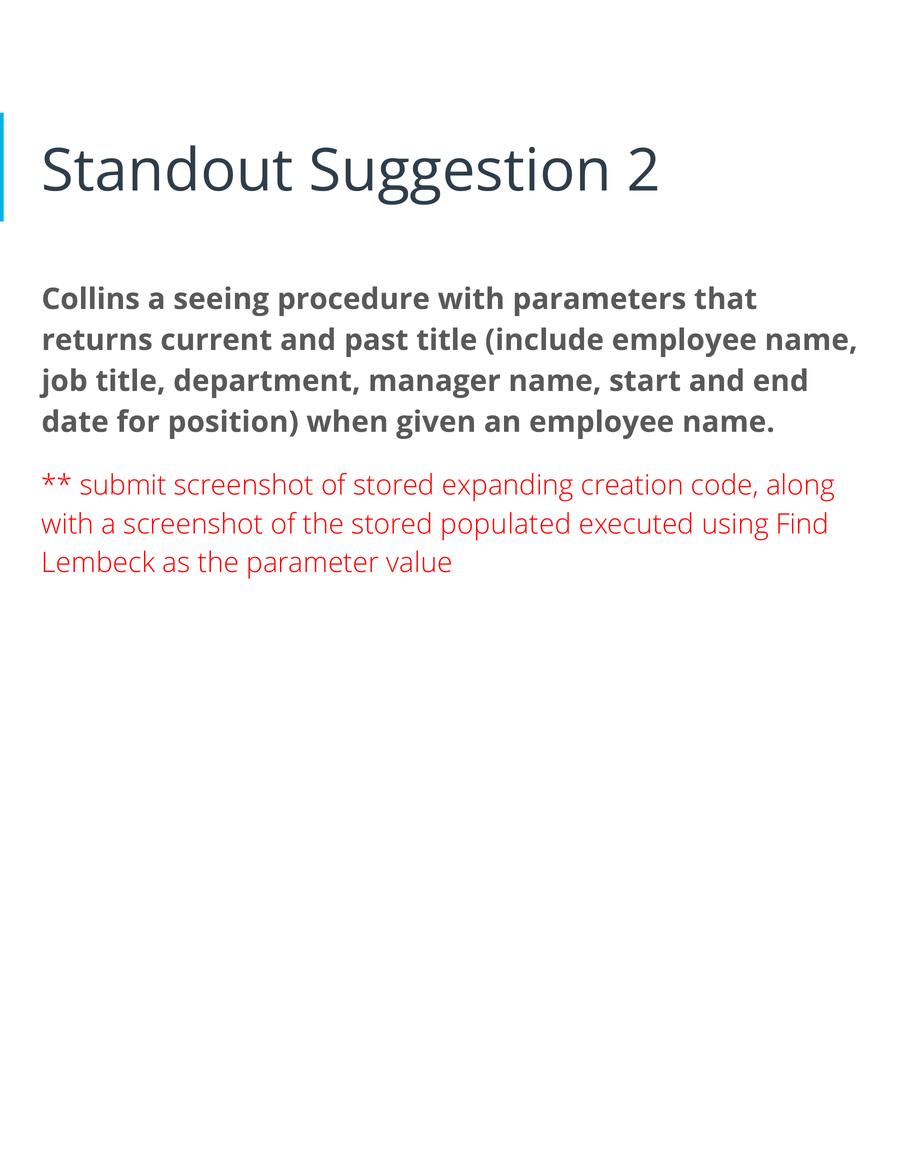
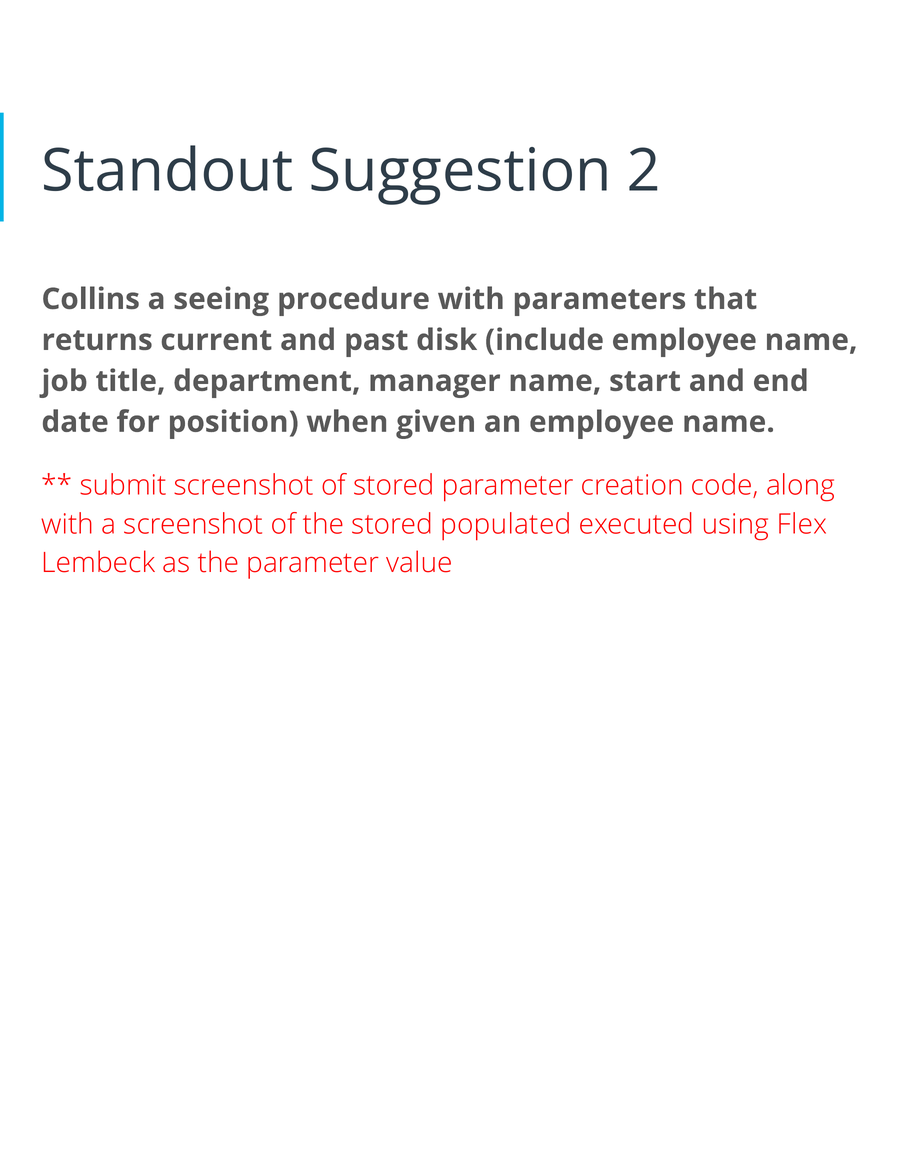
past title: title -> disk (447, 340)
stored expanding: expanding -> parameter (508, 485)
Find: Find -> Flex (802, 524)
